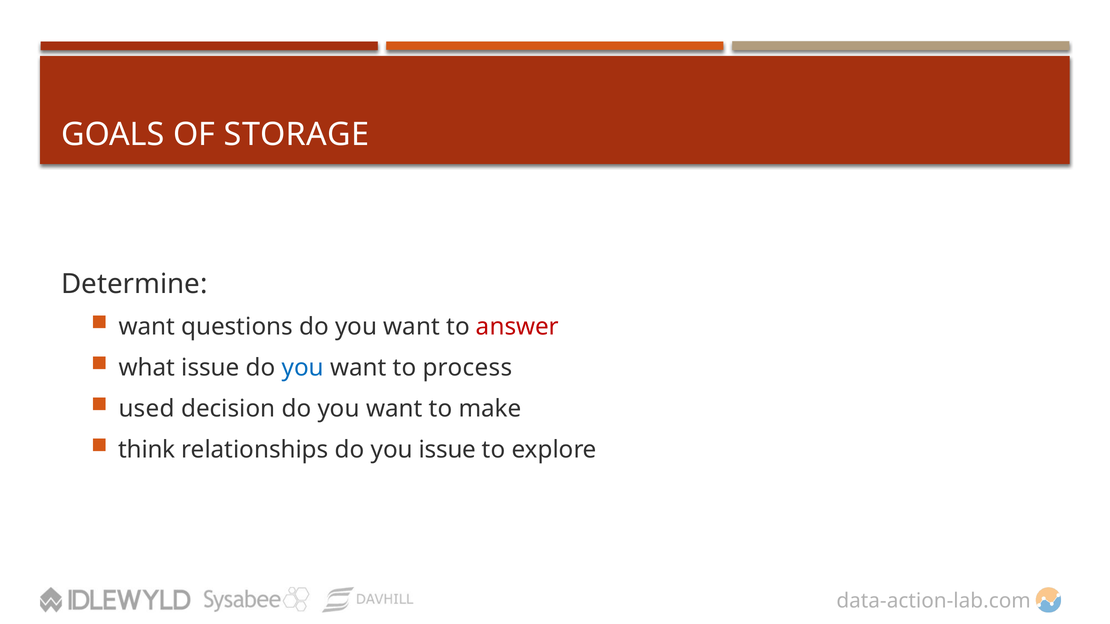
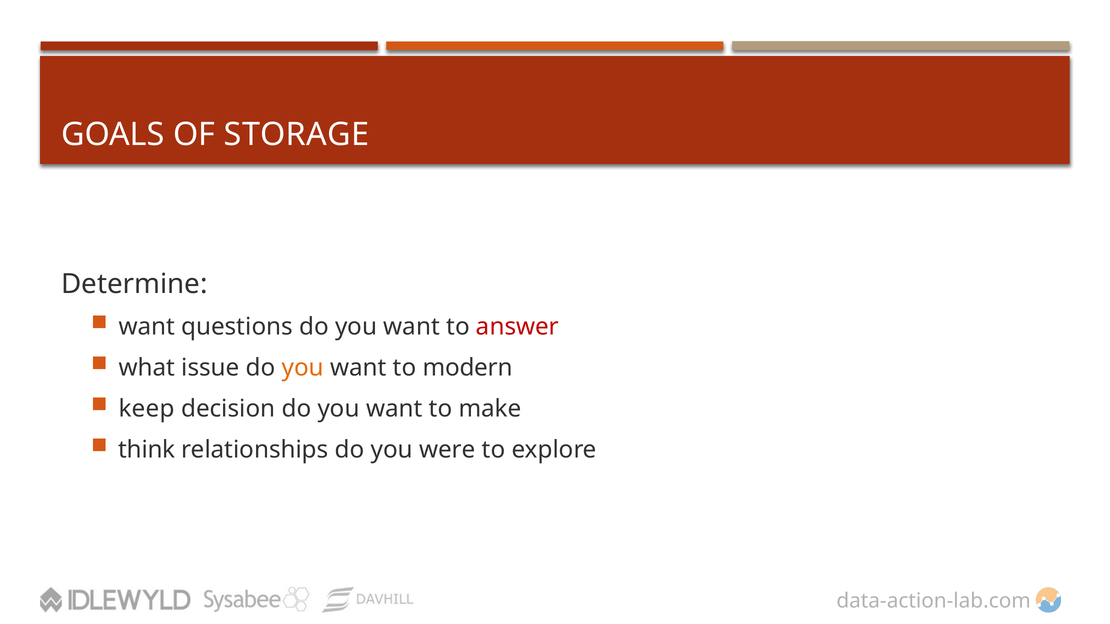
you colour: blue -> orange (303, 368)
process: process -> modern (468, 368)
used: used -> keep (147, 409)
you issue: issue -> were (447, 450)
